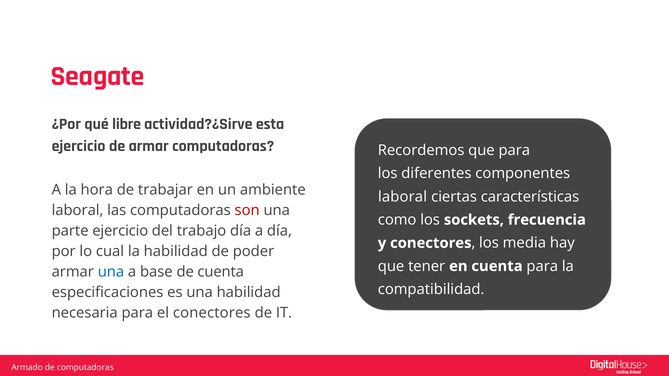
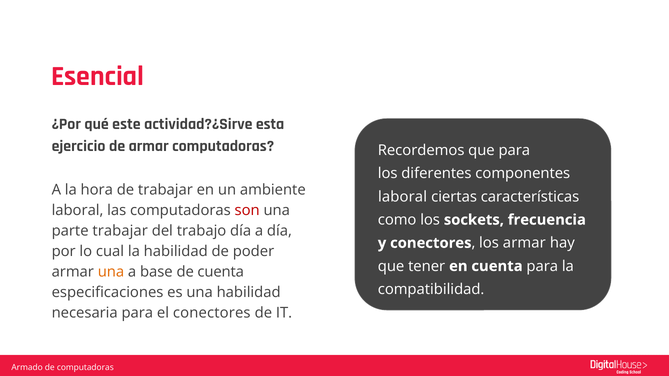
Seagate: Seagate -> Esencial (98, 76)
libre: libre -> este (126, 124)
parte ejercicio: ejercicio -> trabajar (120, 231)
los media: media -> armar (524, 243)
una colour: blue -> orange (111, 272)
